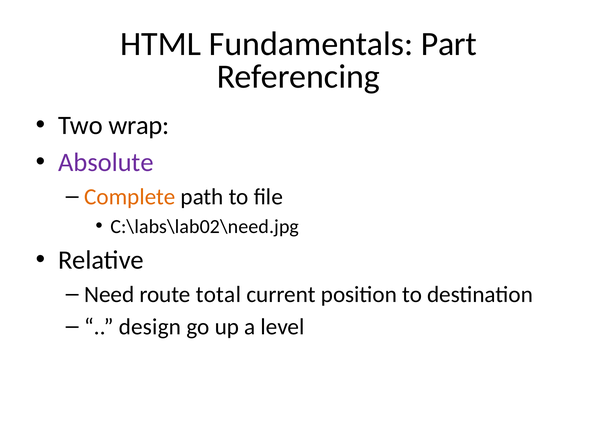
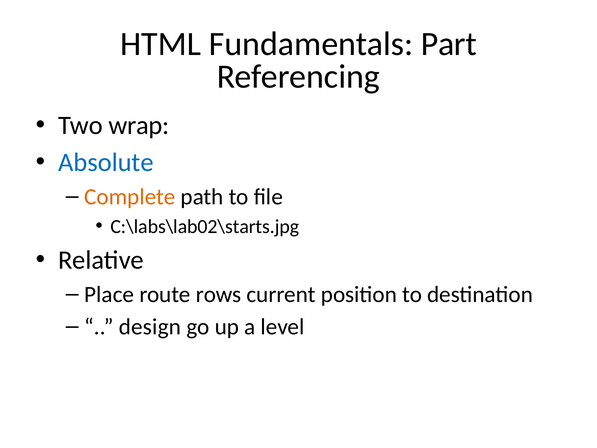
Absolute colour: purple -> blue (106, 162)
C:\labs\lab02\need.jpg: C:\labs\lab02\need.jpg -> C:\labs\lab02\starts.jpg (205, 226)
Need: Need -> Place (109, 294)
total: total -> rows (219, 294)
